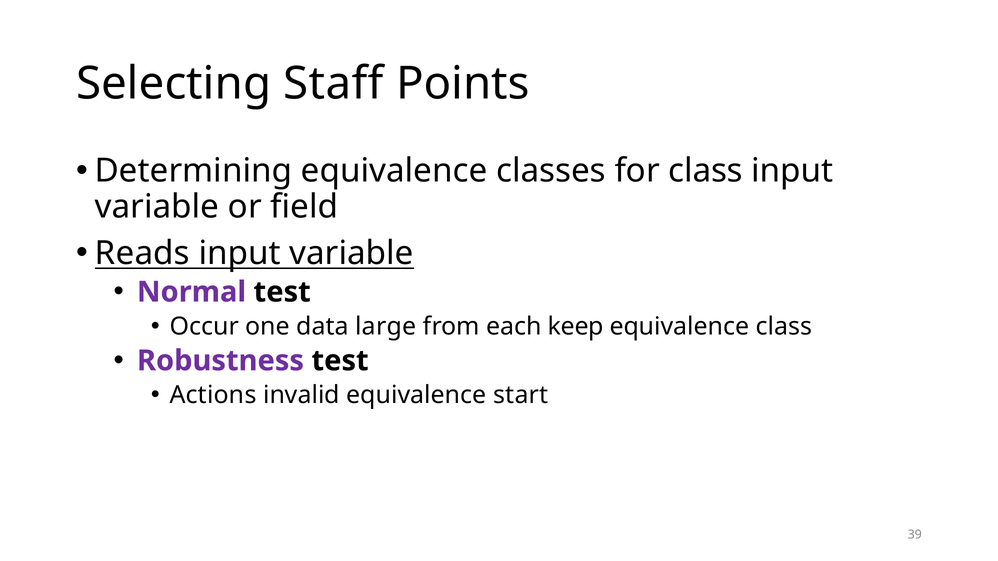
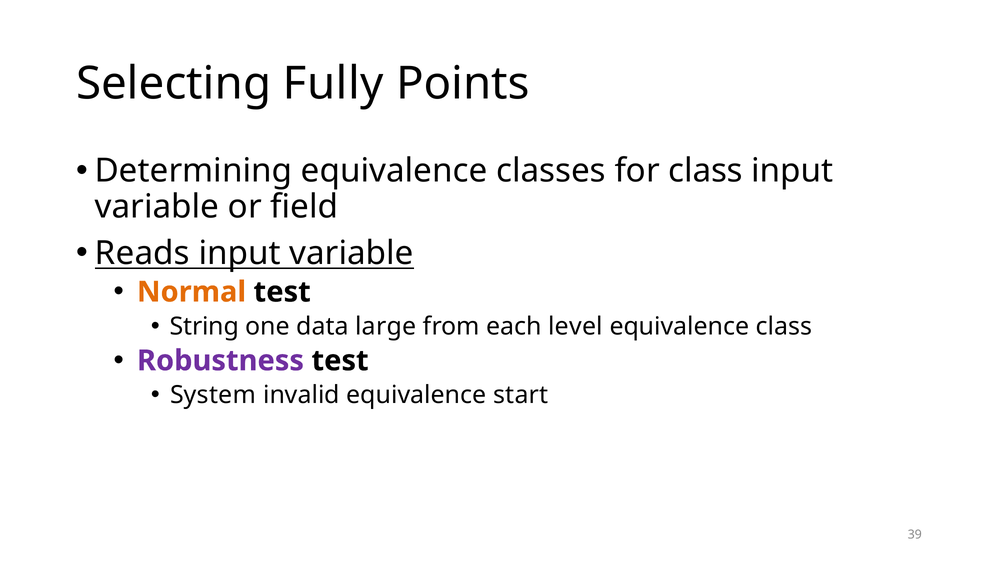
Staff: Staff -> Fully (333, 84)
Normal colour: purple -> orange (191, 292)
Occur: Occur -> String (204, 327)
keep: keep -> level (575, 327)
Actions: Actions -> System (213, 395)
